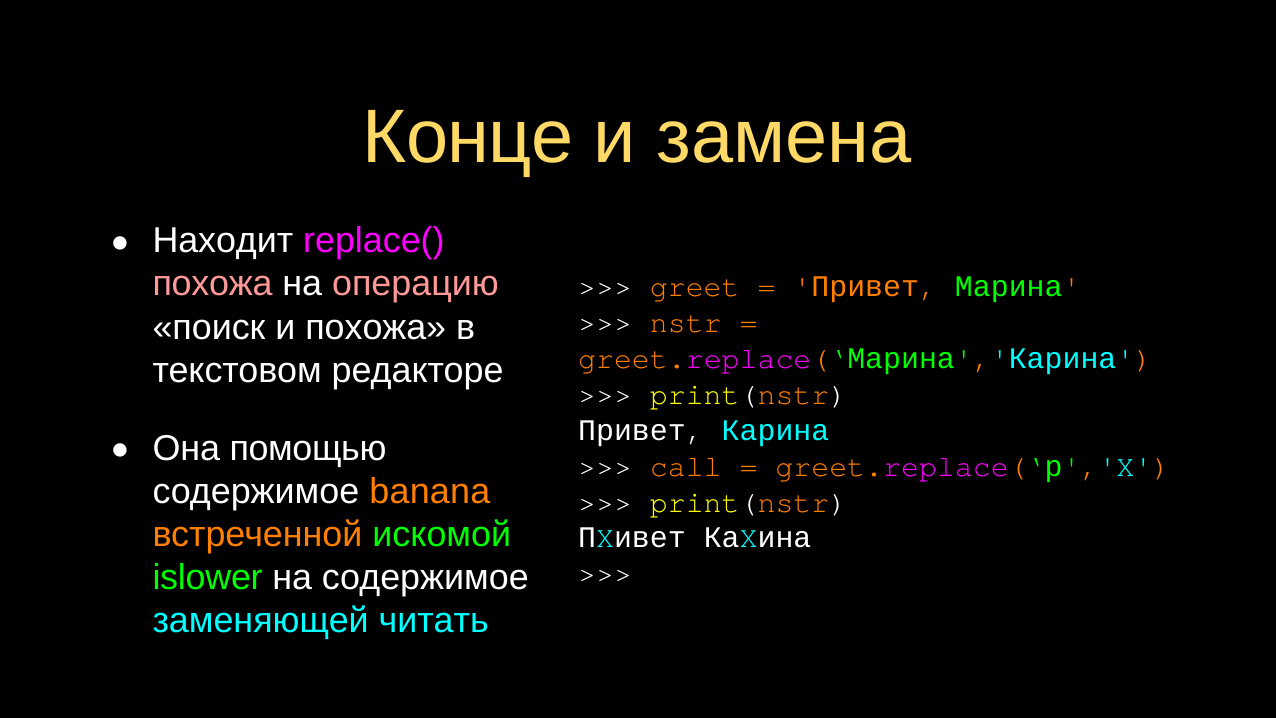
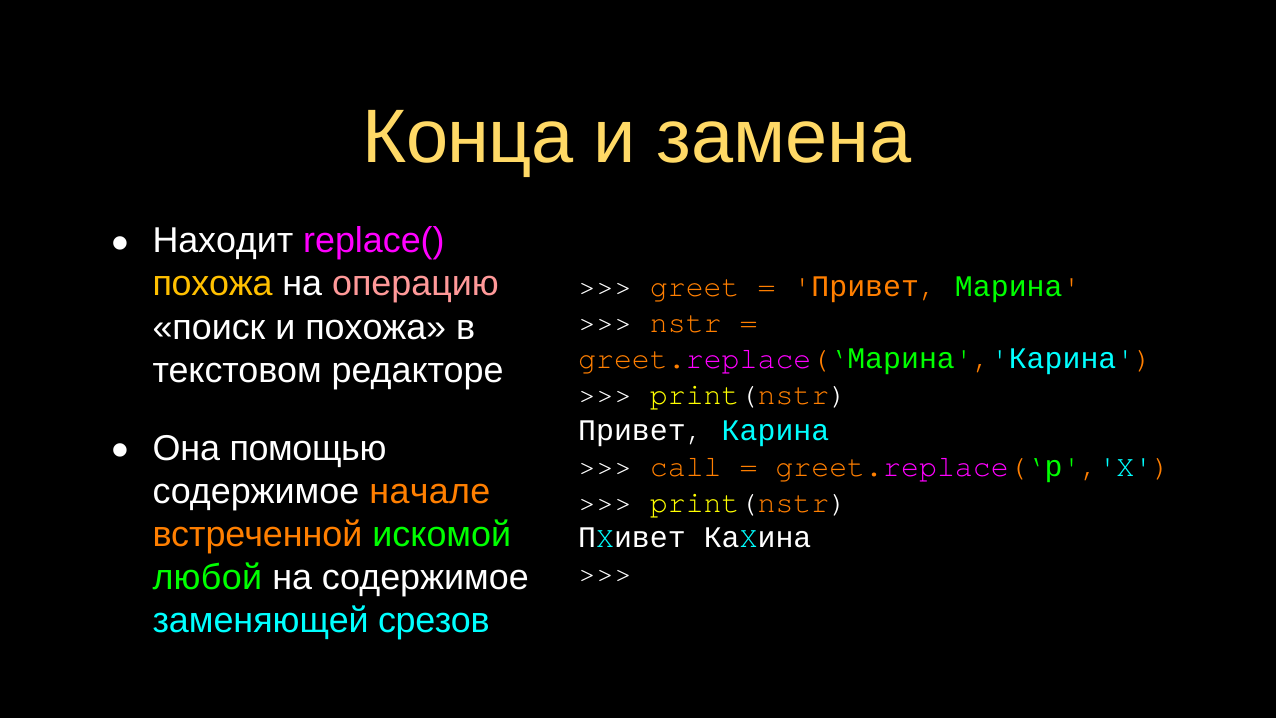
Конце: Конце -> Конца (468, 138)
похожа colour: pink -> yellow (213, 284)
banana: banana -> начале (430, 491)
islower: islower -> любой (207, 577)
читать: читать -> срезов (434, 620)
